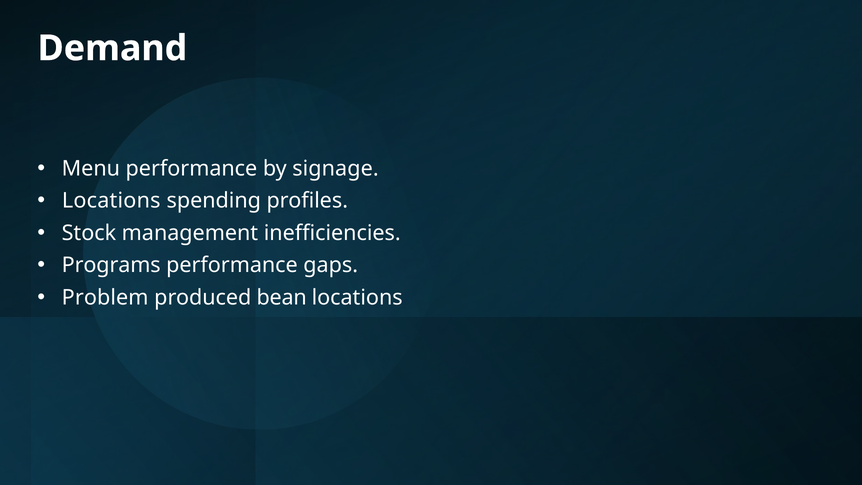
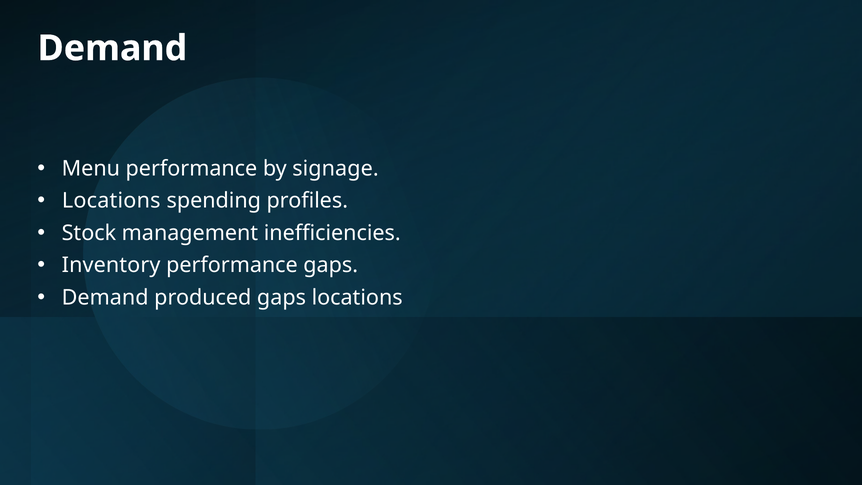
Programs: Programs -> Inventory (111, 265)
Problem: Problem -> Demand (105, 297)
produced bean: bean -> gaps (281, 297)
